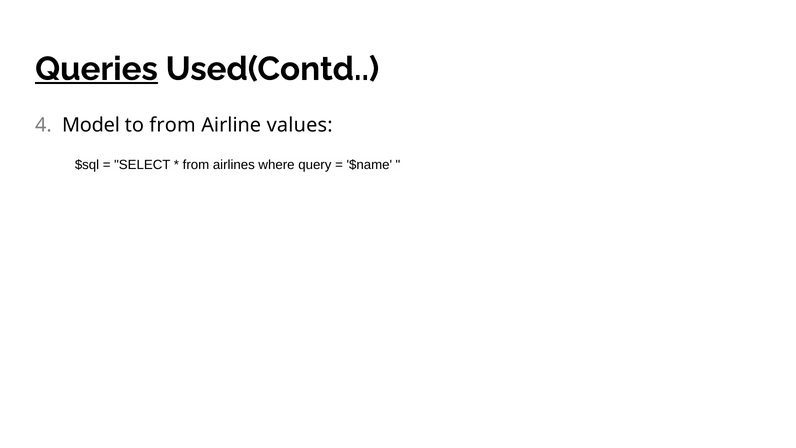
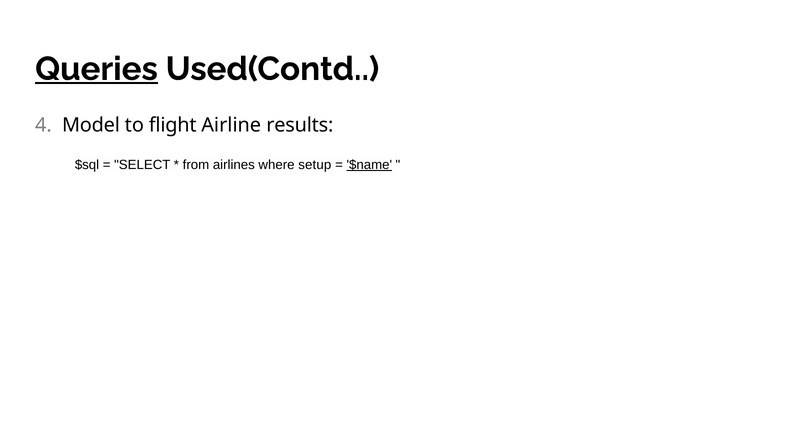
to from: from -> flight (173, 125)
values: values -> results (300, 125)
query: query -> setup (315, 165)
$name underline: none -> present (369, 165)
